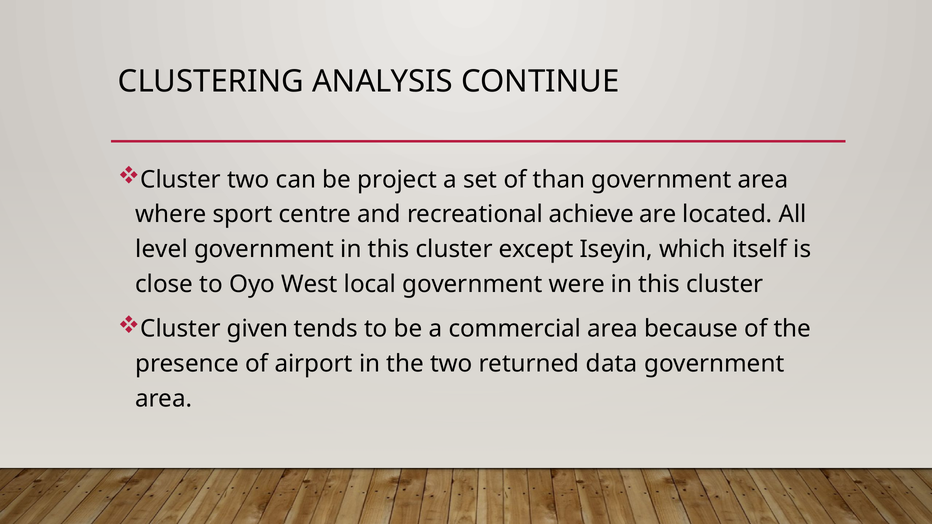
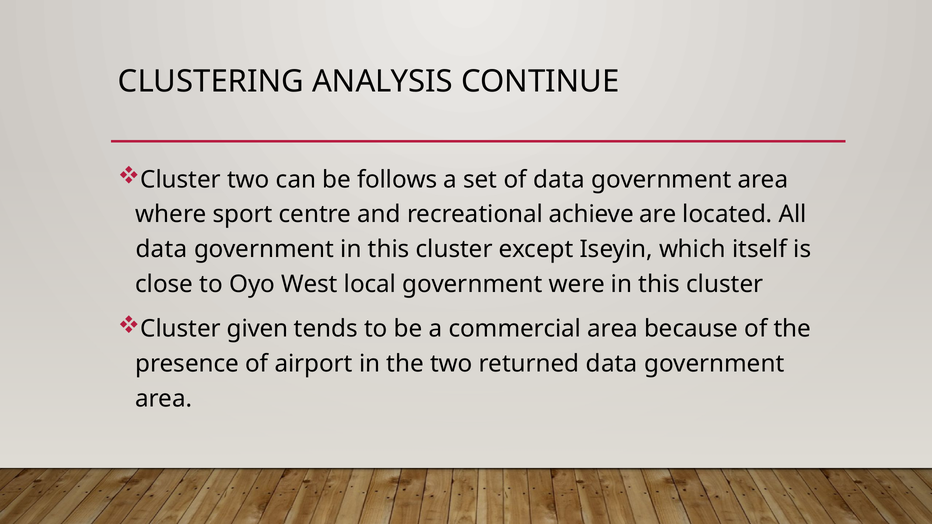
project: project -> follows (397, 180)
of than: than -> data (559, 180)
level: level -> data (161, 249)
